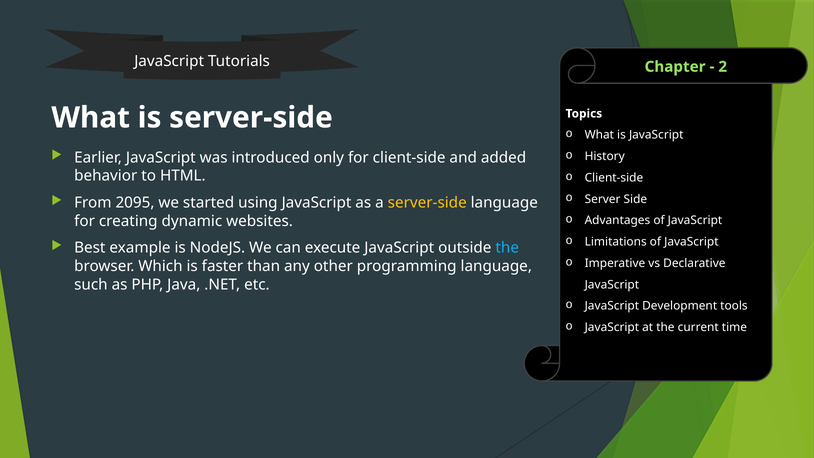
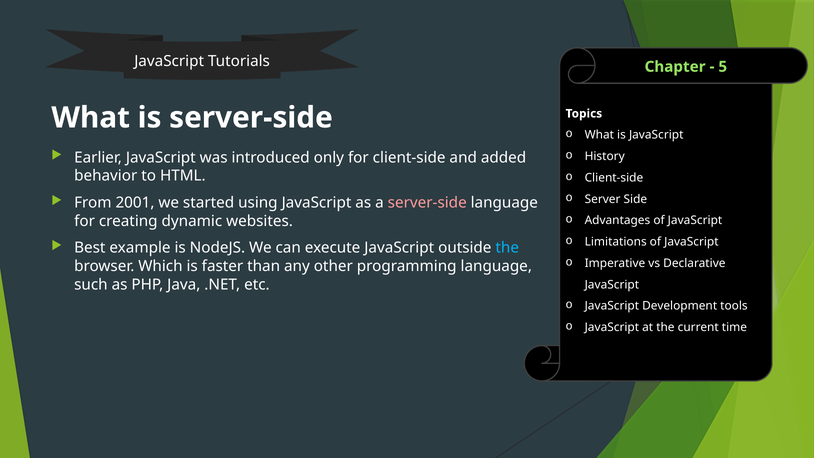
2: 2 -> 5 (723, 67)
2095: 2095 -> 2001 (135, 203)
server-side colour: yellow -> pink (427, 203)
